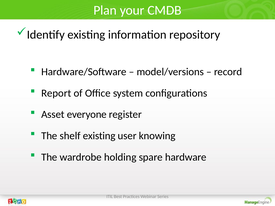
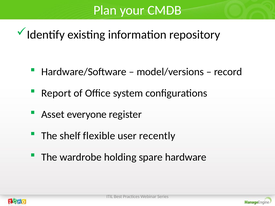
shelf existing: existing -> flexible (99, 136)
knowing: knowing -> recently (157, 136)
